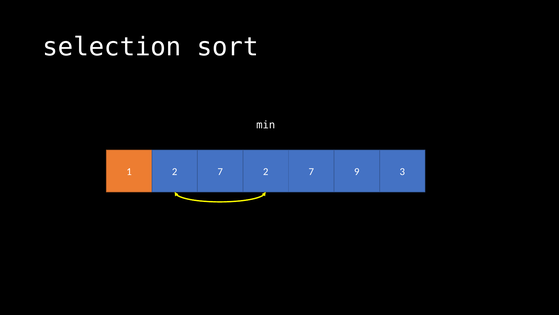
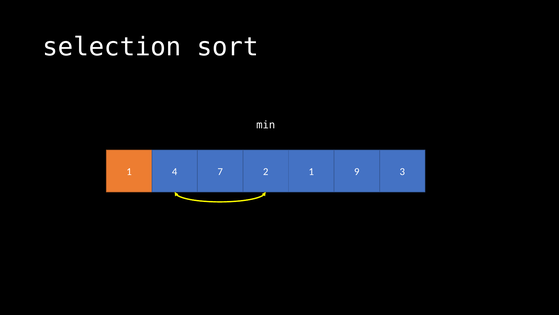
1 2: 2 -> 4 (175, 171)
7 2 7: 7 -> 1 (311, 171)
